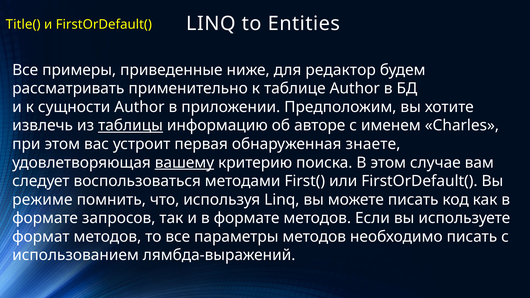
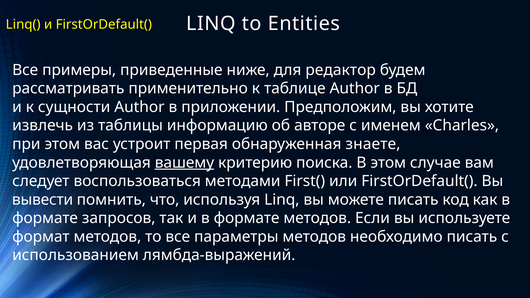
Title(: Title( -> Linq( (23, 25)
таблицы underline: present -> none (131, 126)
режиме: режиме -> вывести (43, 200)
